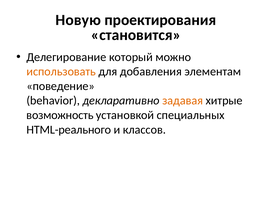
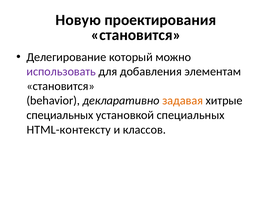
использовать colour: orange -> purple (61, 72)
поведение: поведение -> становится (61, 86)
возможность: возможность -> специальных (60, 115)
HTML-реального: HTML-реального -> HTML-контексту (69, 130)
